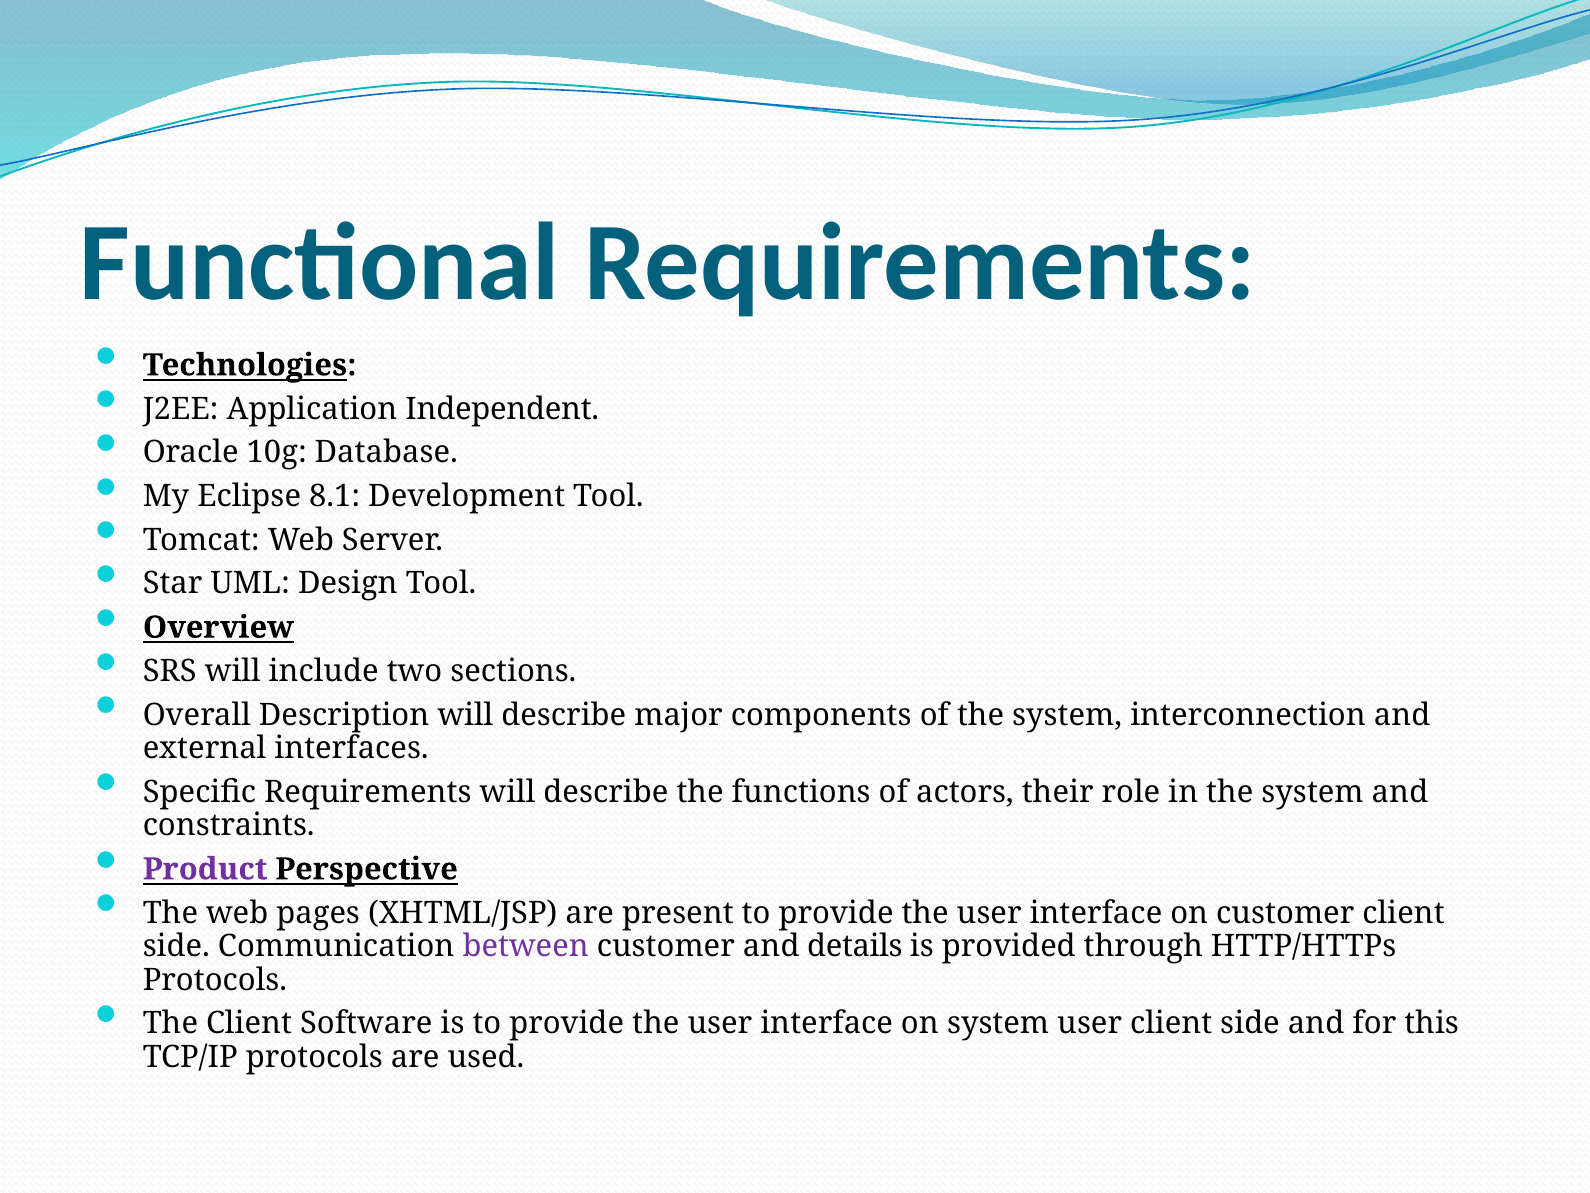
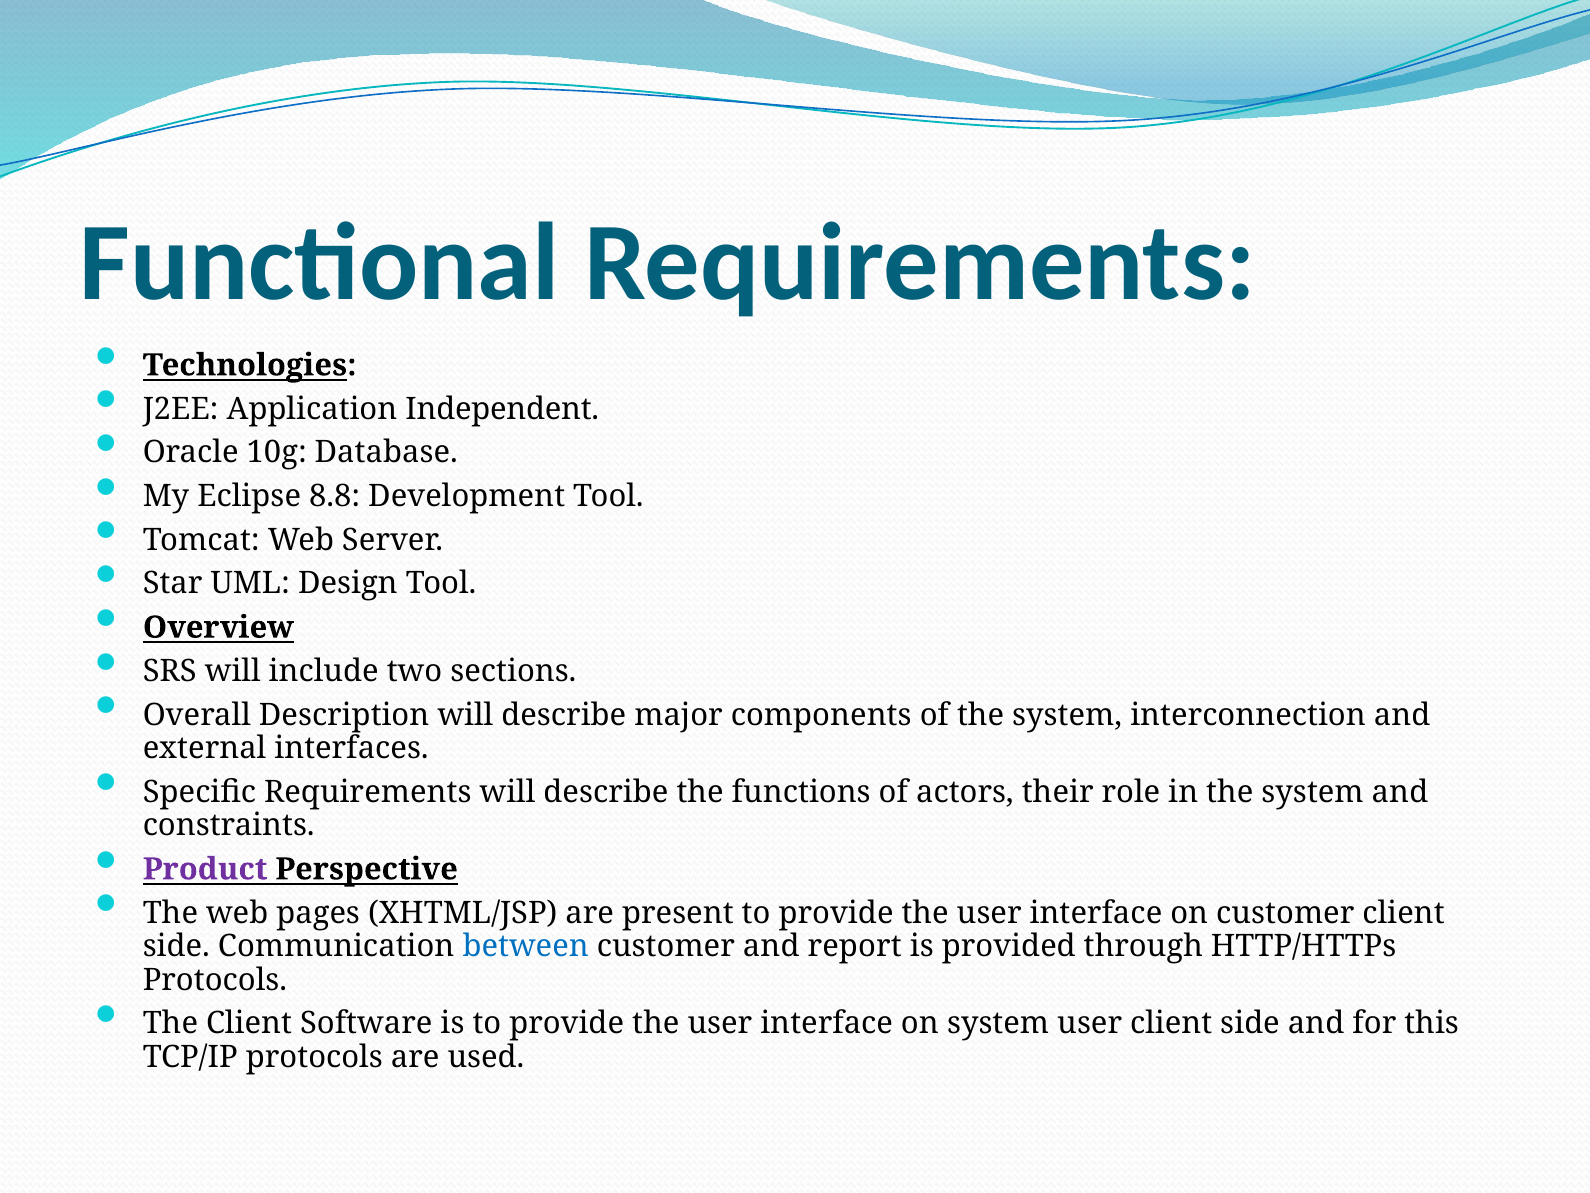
8.1: 8.1 -> 8.8 (335, 496)
between colour: purple -> blue (526, 946)
details: details -> report (855, 946)
